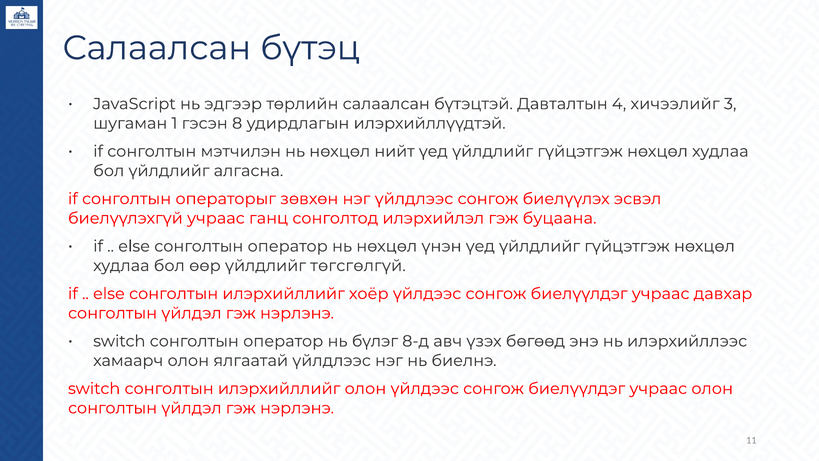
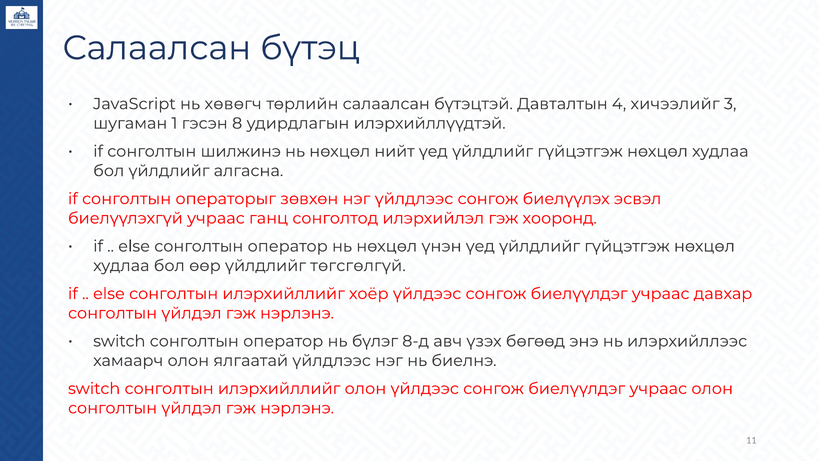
эдгээр: эдгээр -> хөвөгч (233, 104)
мэтчилэн: мэтчилэн -> шилжинэ (241, 151)
буцаана: буцаана -> хооронд (560, 218)
